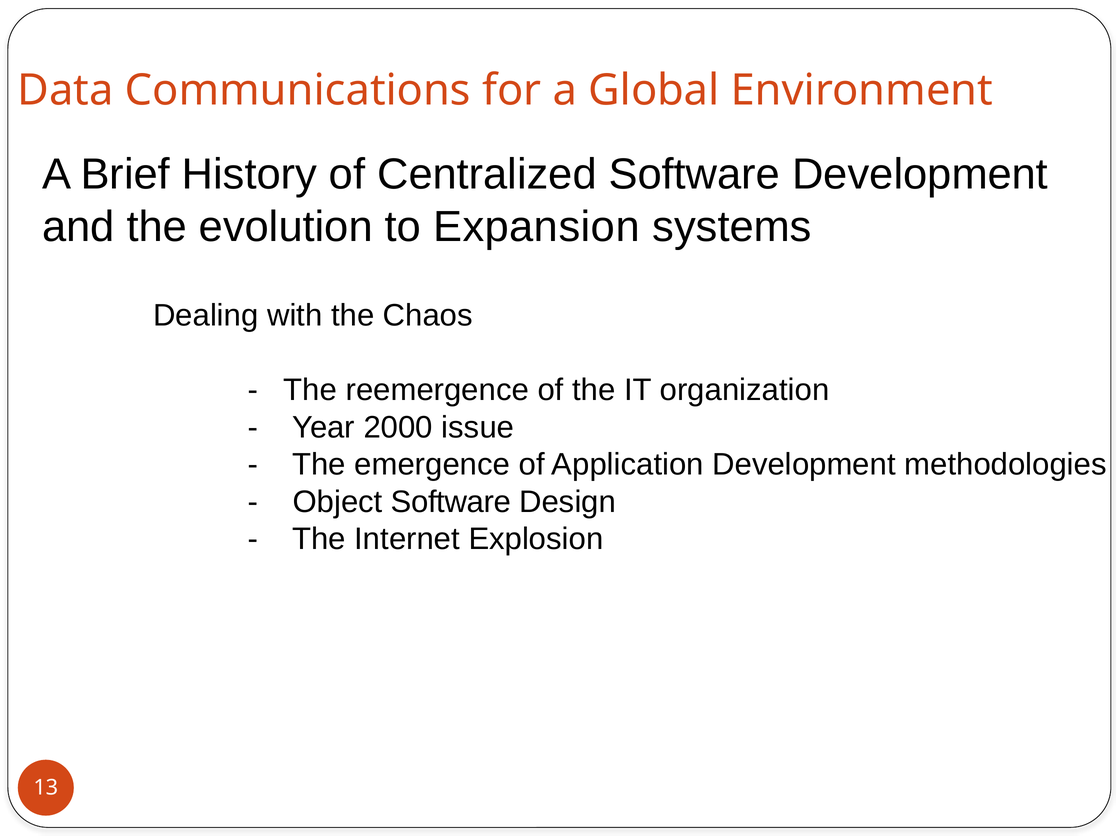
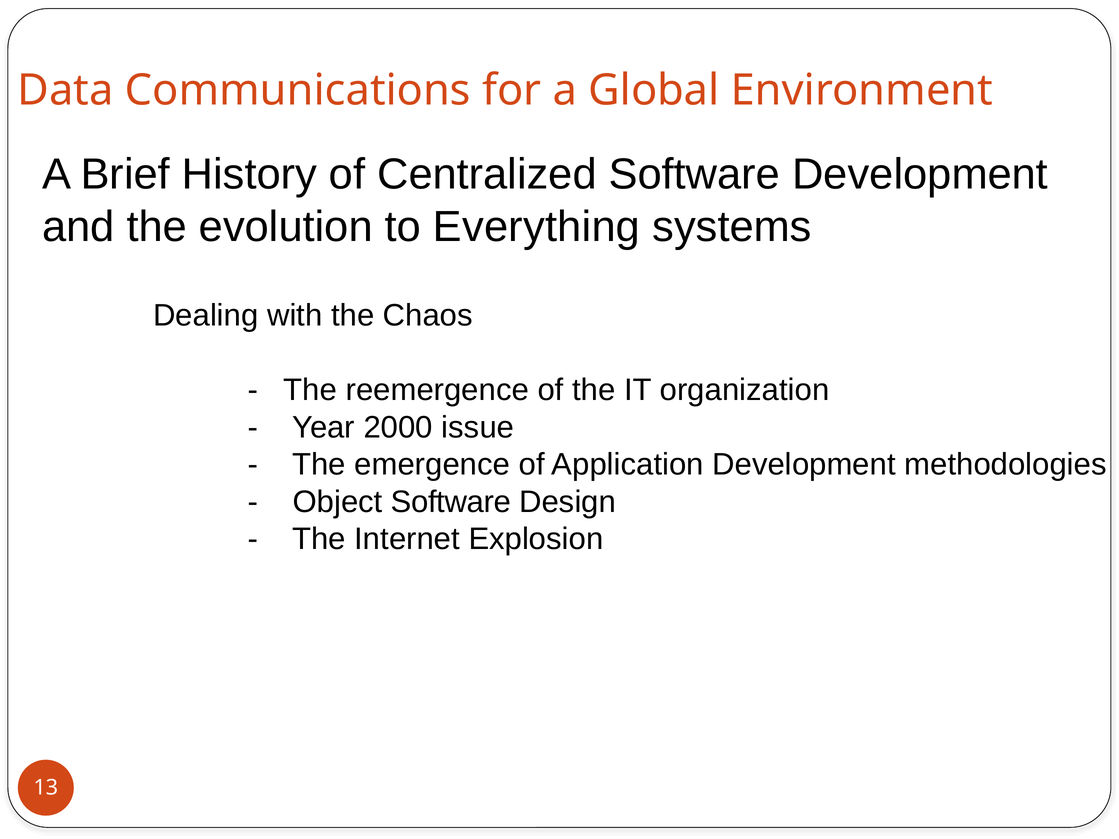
Expansion: Expansion -> Everything (537, 227)
